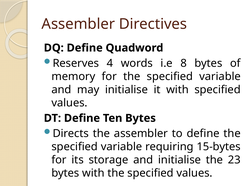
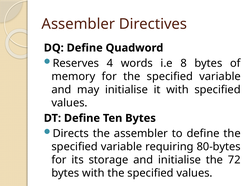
15-bytes: 15-bytes -> 80-bytes (219, 147)
23: 23 -> 72 (234, 161)
